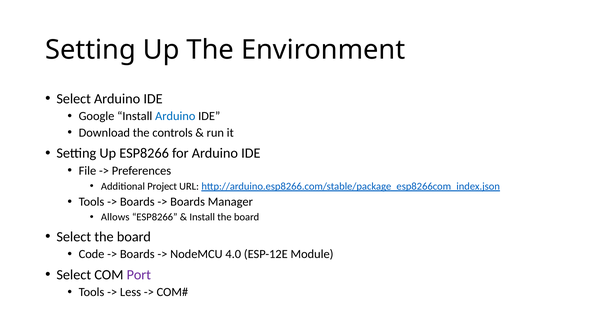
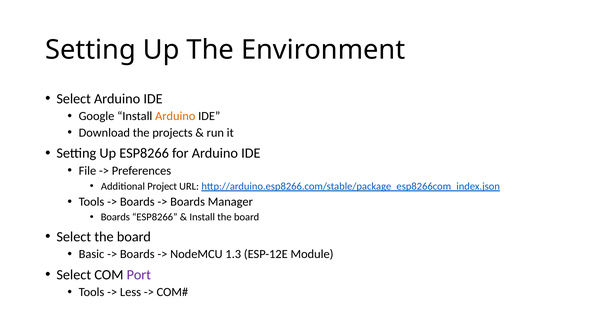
Arduino colour: blue -> orange (175, 116)
controls: controls -> projects (172, 133)
Allows: Allows -> Boards (115, 217)
Code: Code -> Basic (92, 254)
4.0: 4.0 -> 1.3 (233, 254)
